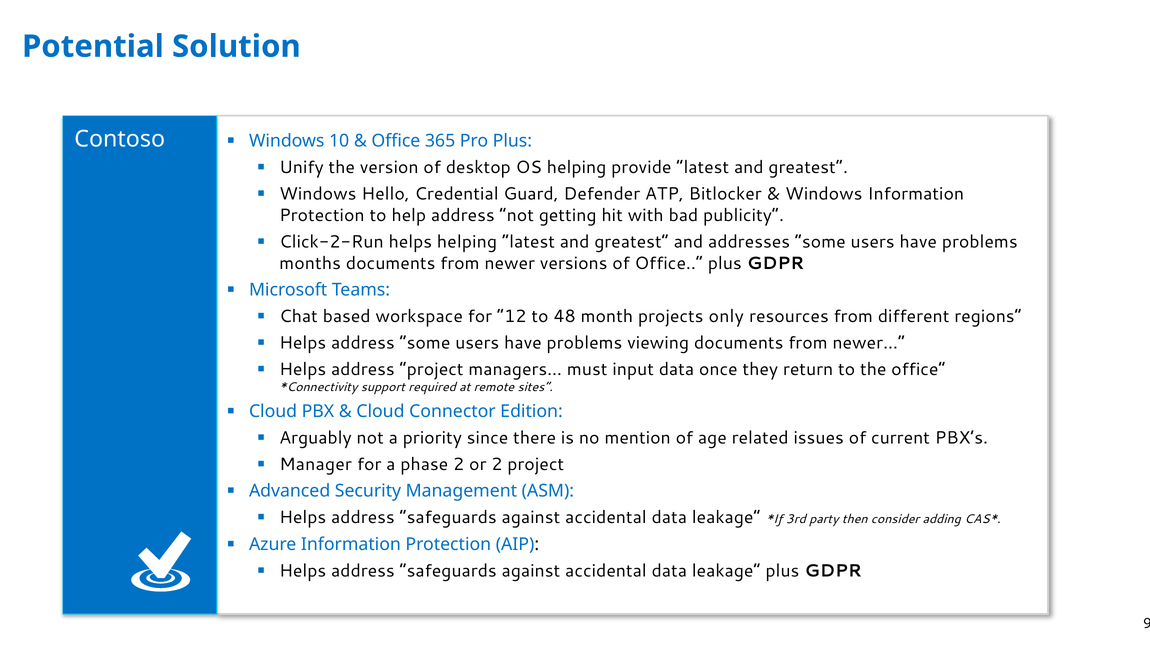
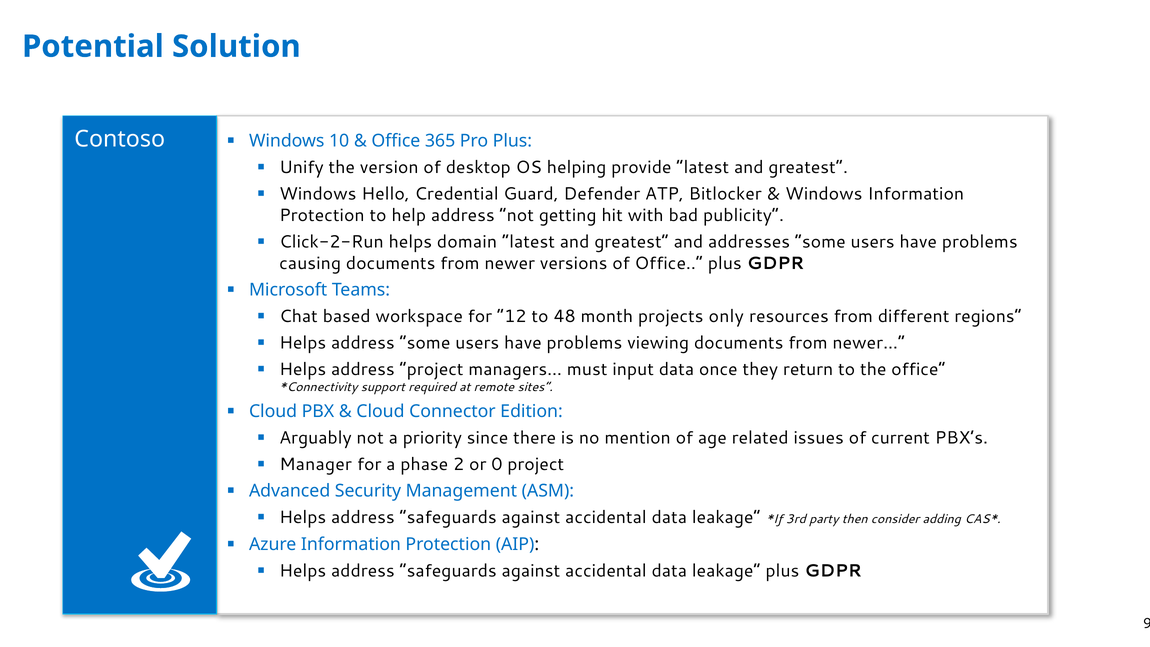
helps helping: helping -> domain (467, 242)
months: months -> causing (310, 263)
or 2: 2 -> 0 (497, 464)
